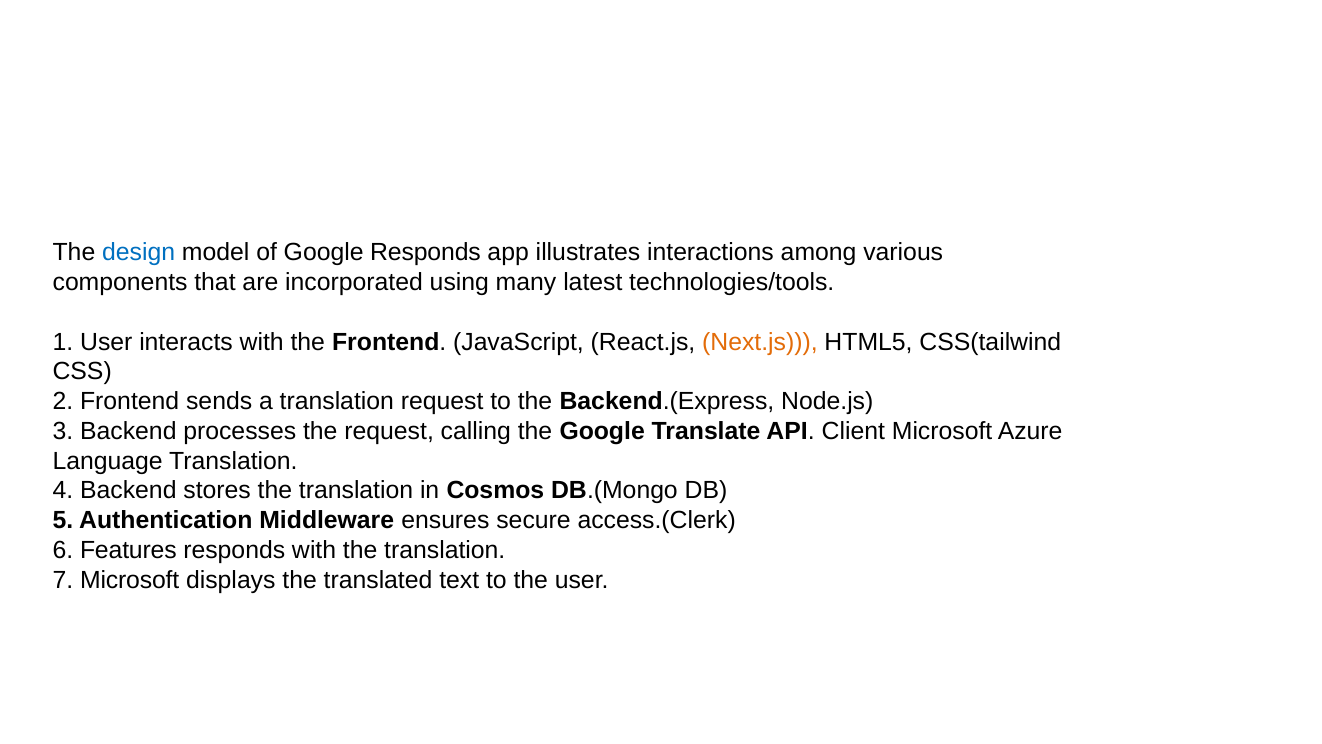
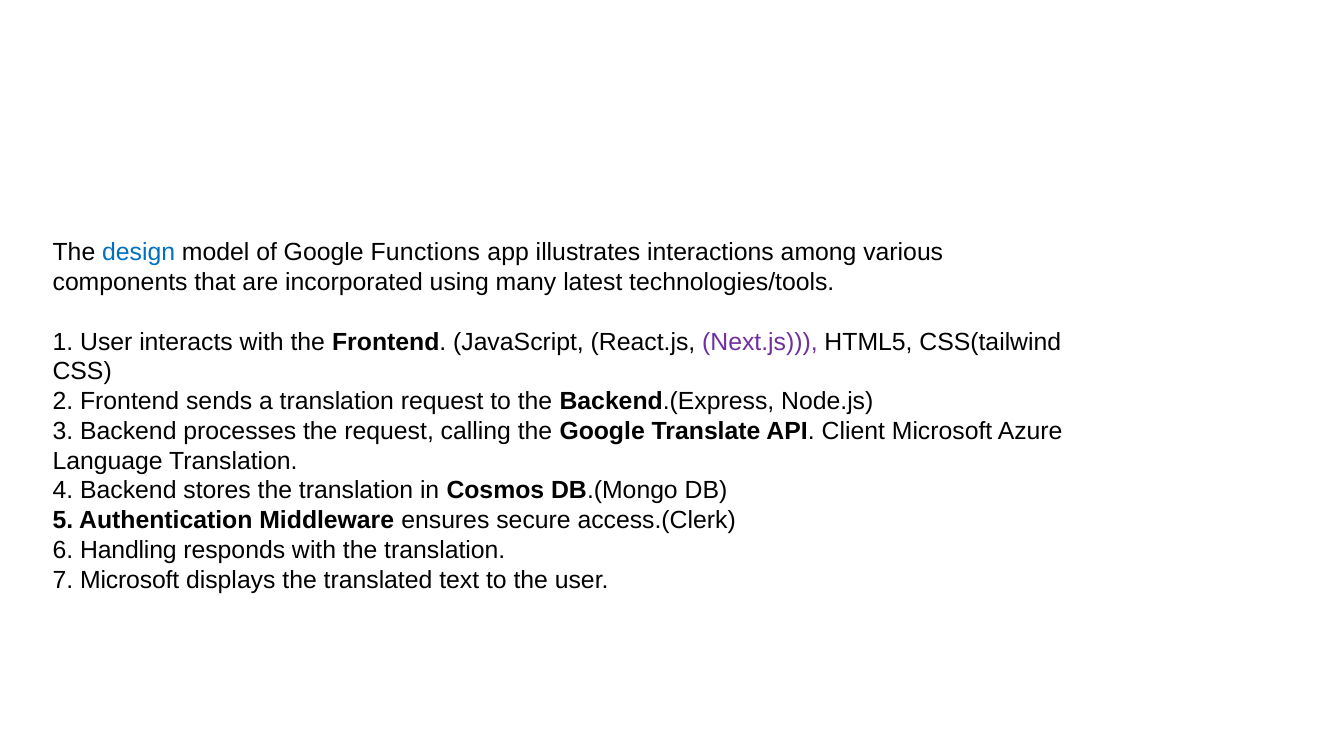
Google Responds: Responds -> Functions (425, 252)
Next.js colour: orange -> purple (760, 342)
Features: Features -> Handling (128, 550)
